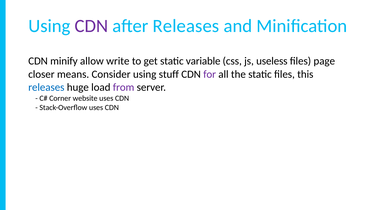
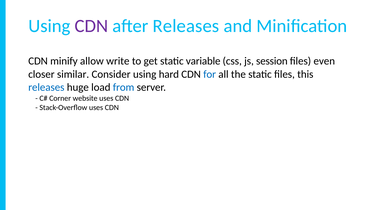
useless: useless -> session (272, 61)
page: page -> even (324, 61)
means: means -> similar (73, 74)
stuff: stuff -> hard (169, 74)
for colour: purple -> blue (210, 74)
from colour: purple -> blue (124, 87)
